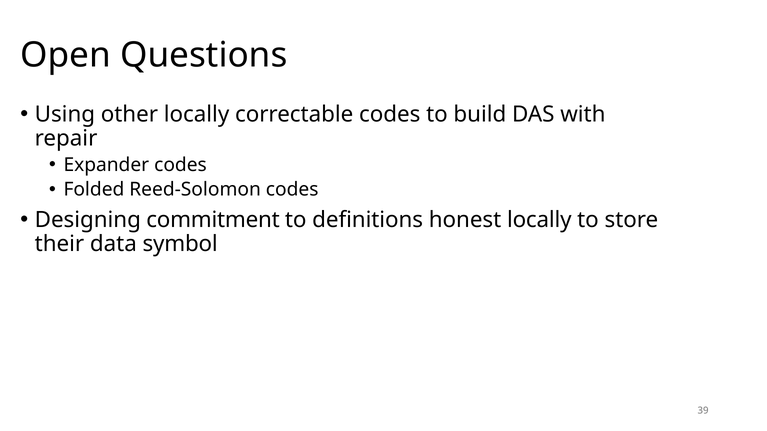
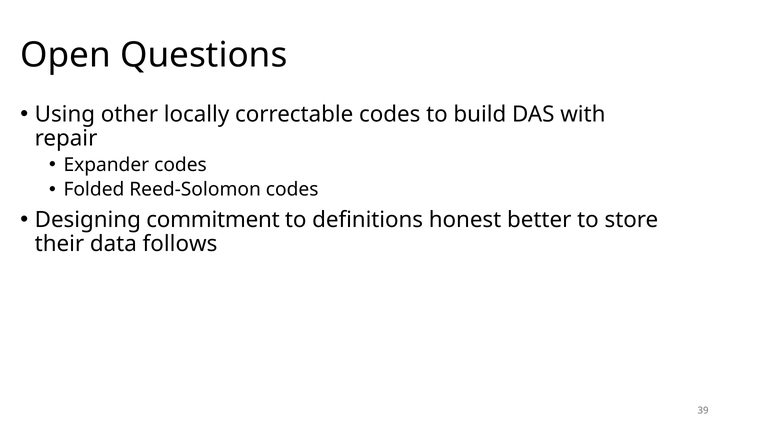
honest locally: locally -> better (539, 220)
symbol: symbol -> follows (180, 244)
